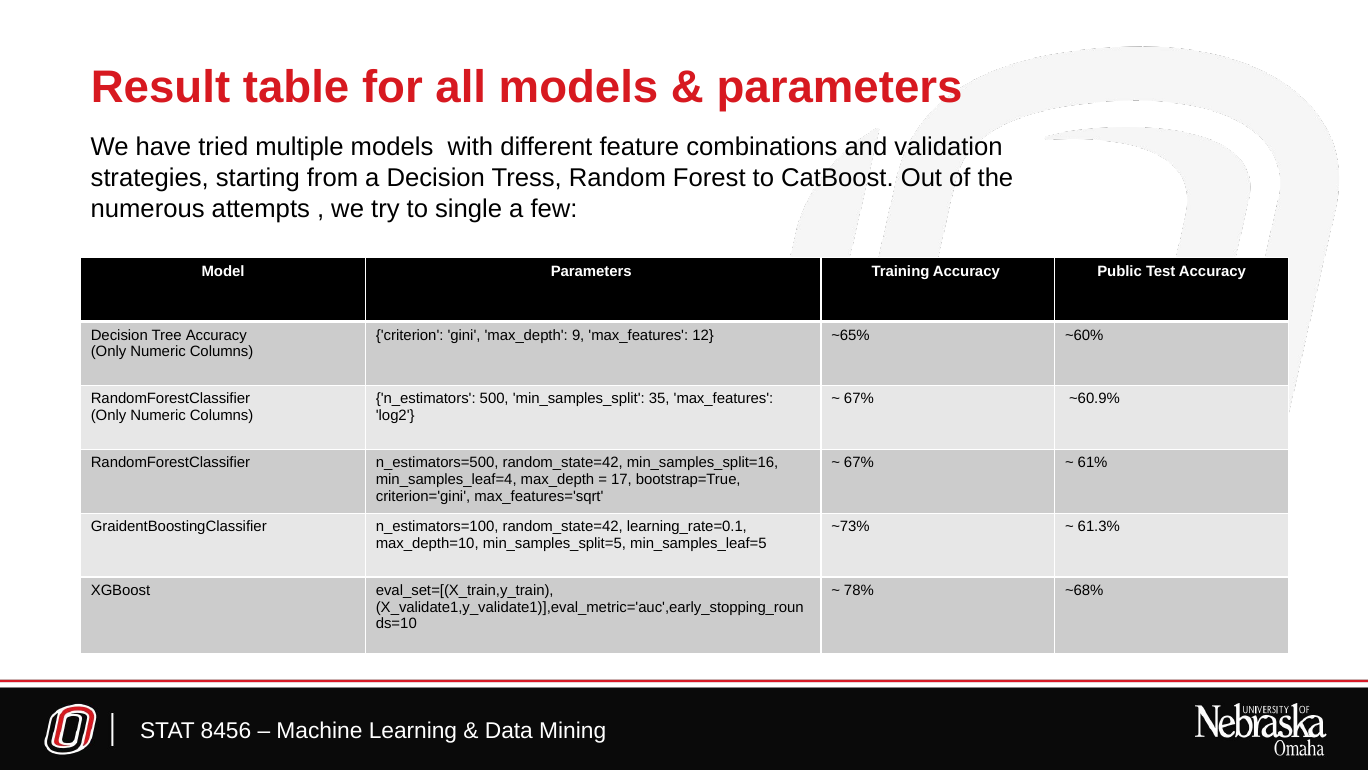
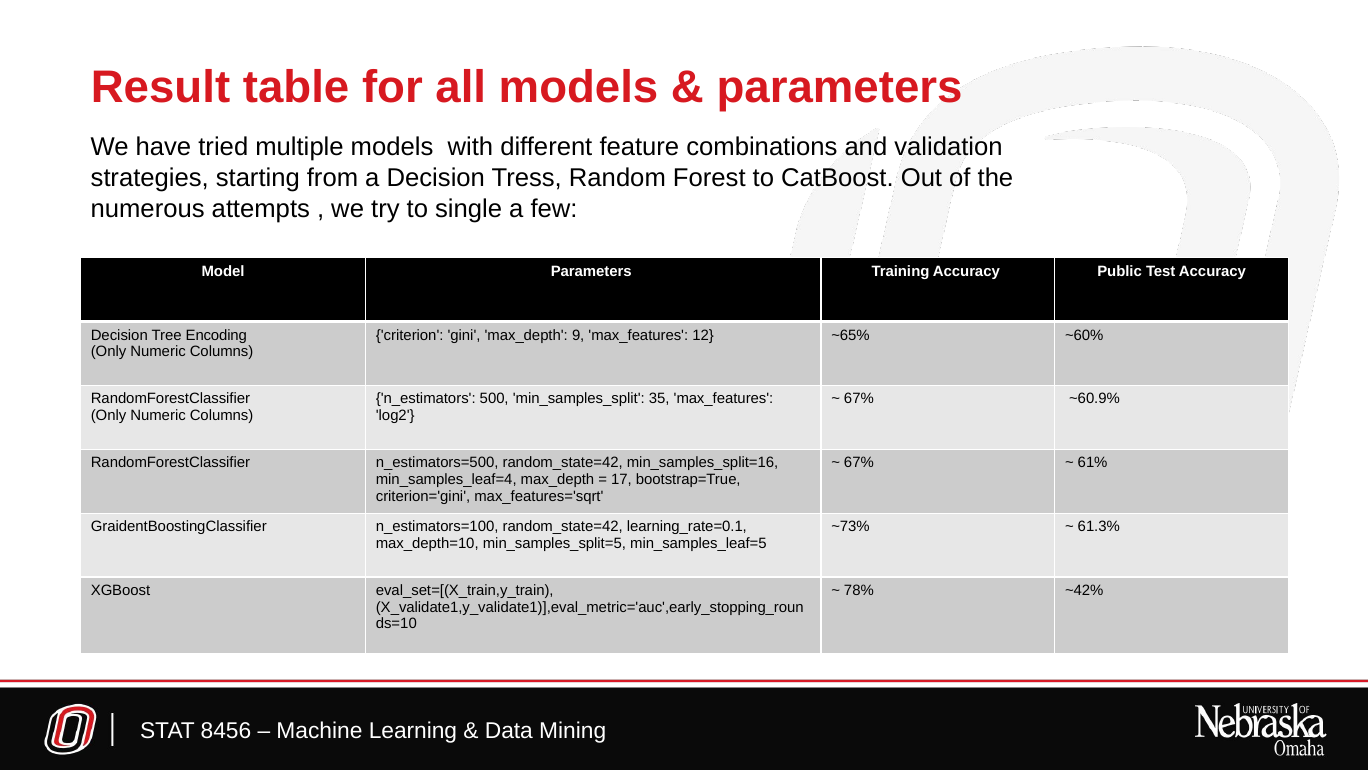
Tree Accuracy: Accuracy -> Encoding (216, 335)
~68%: ~68% -> ~42% (1084, 590)
